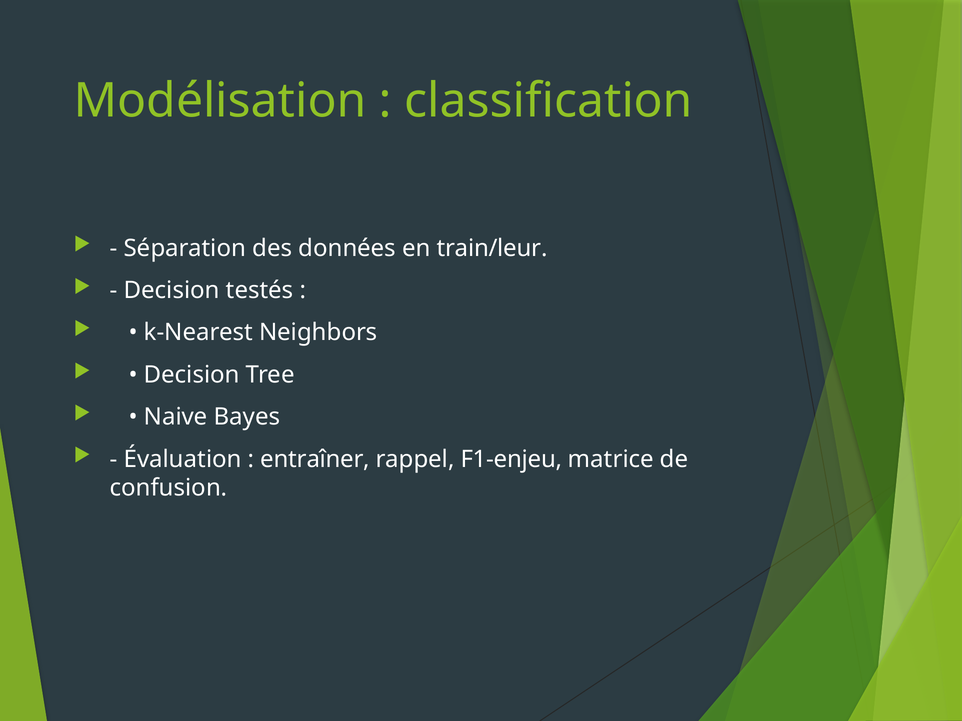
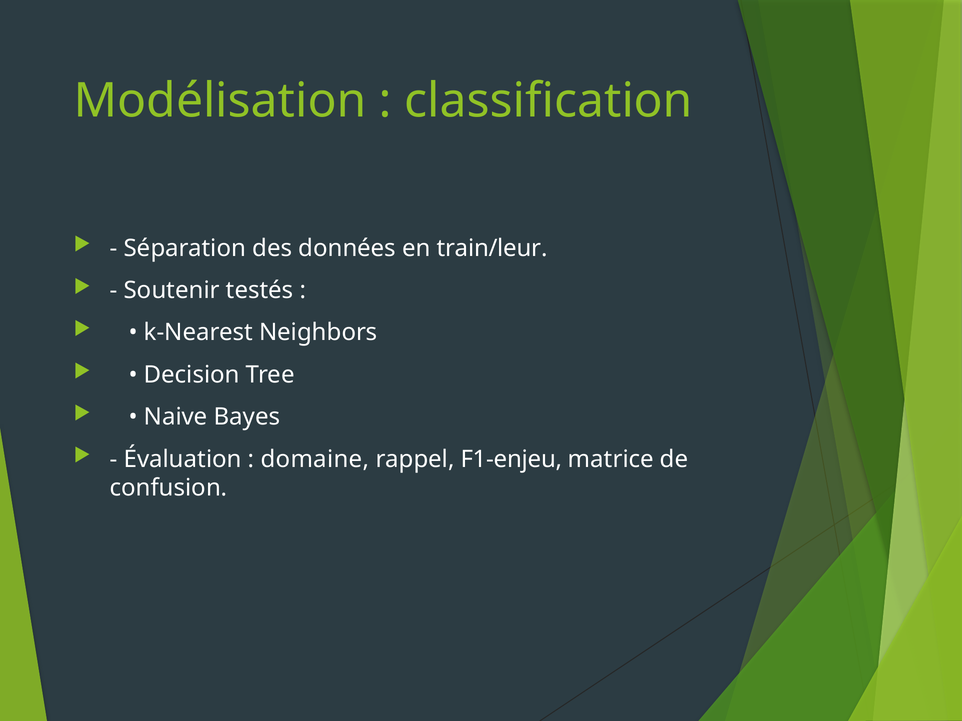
Decision: Decision -> Soutenir (172, 290)
entraîner: entraîner -> domaine (315, 459)
